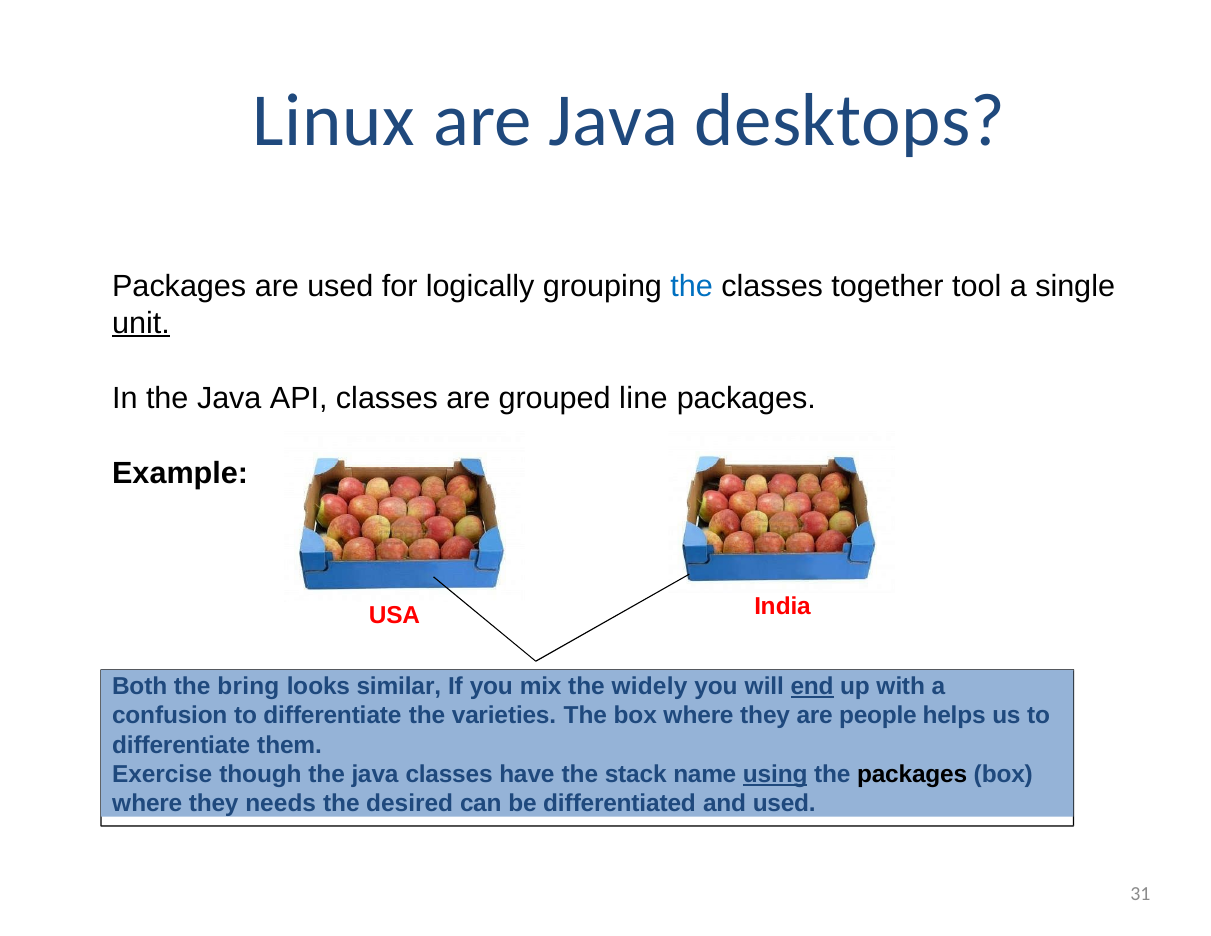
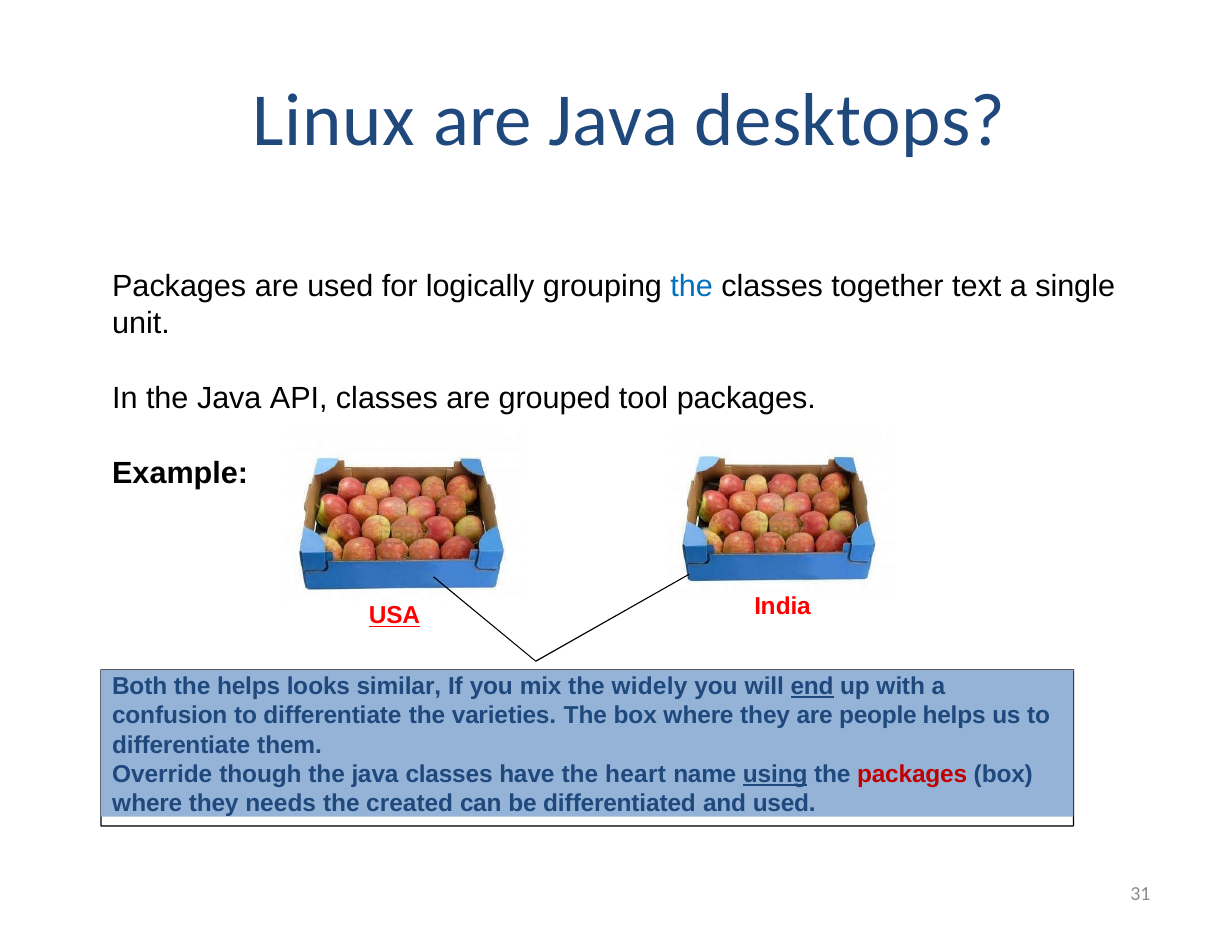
tool: tool -> text (977, 286)
unit underline: present -> none (141, 323)
line: line -> tool (644, 398)
USA underline: none -> present (395, 616)
the bring: bring -> helps (249, 686)
Exercise: Exercise -> Override (162, 774)
stack: stack -> heart (636, 774)
packages colour: black -> red (912, 774)
desired: desired -> created (410, 803)
